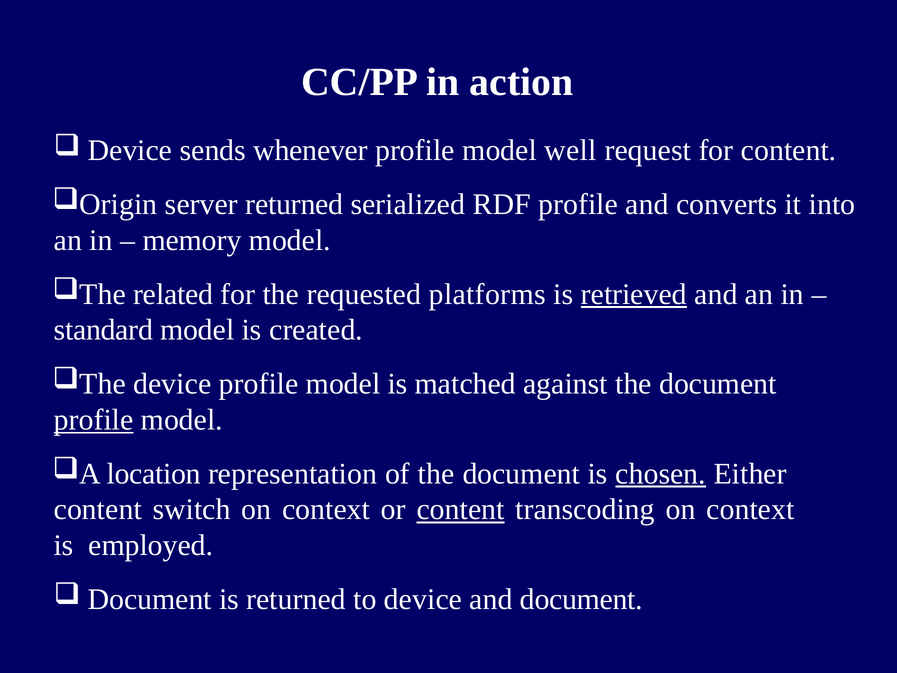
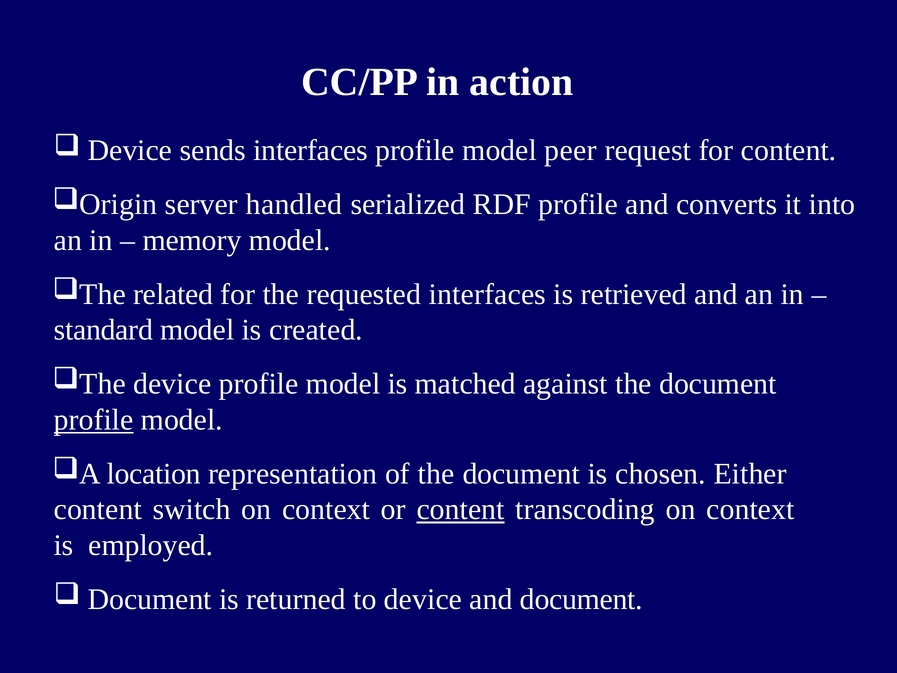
sends whenever: whenever -> interfaces (311, 151)
well: well -> peer (571, 151)
server returned: returned -> handled (294, 204)
requested platforms: platforms -> interfaces (487, 294)
retrieved underline: present -> none (634, 294)
chosen underline: present -> none (661, 474)
